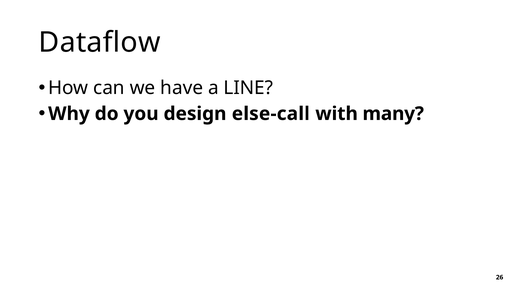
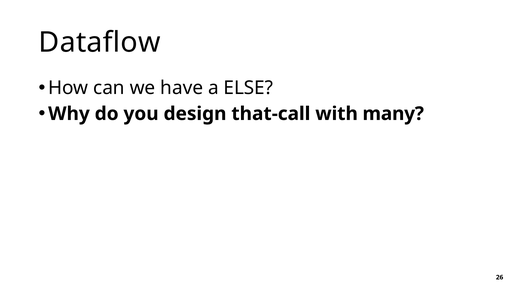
LINE: LINE -> ELSE (248, 88)
else-call: else-call -> that-call (271, 114)
